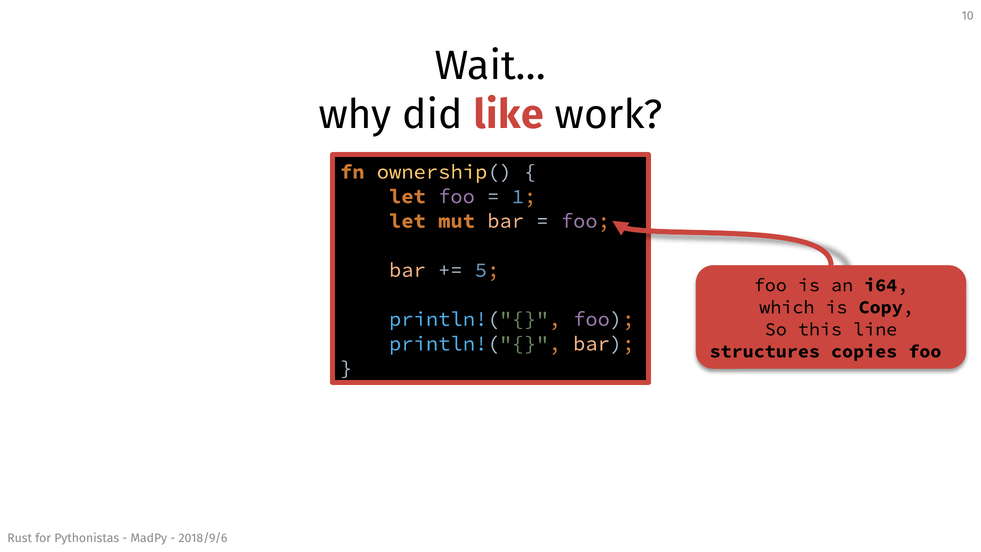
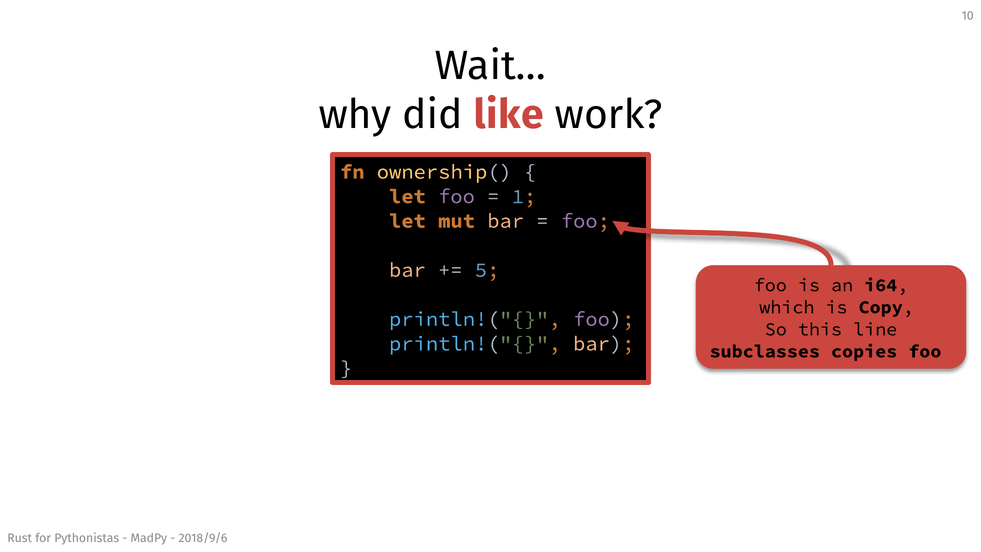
structures: structures -> subclasses (765, 351)
